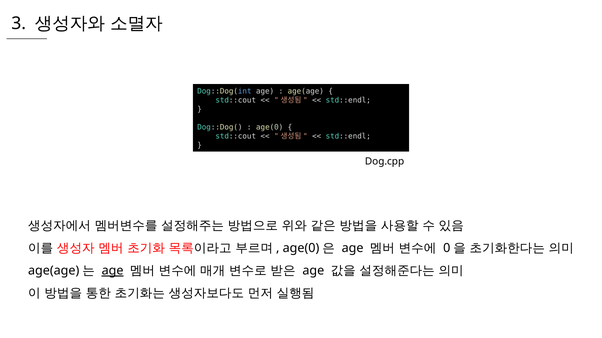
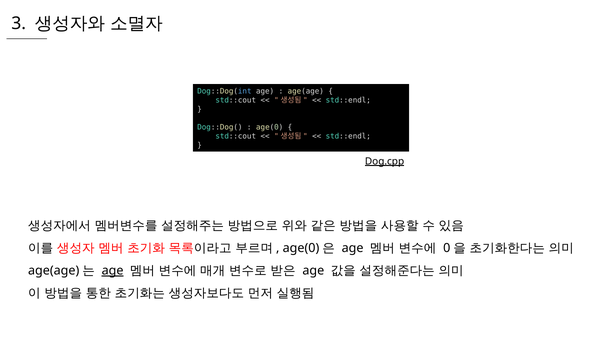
Dog.cpp underline: none -> present (385, 162)
